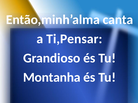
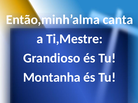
Ti,Pensar: Ti,Pensar -> Ti,Mestre (74, 39)
